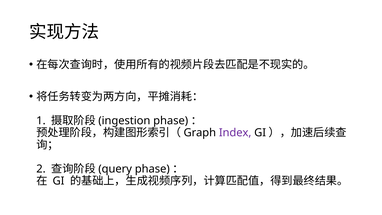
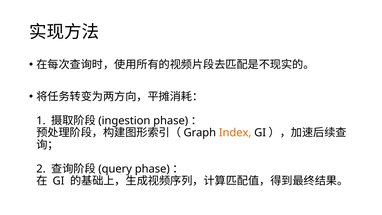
Index colour: purple -> orange (235, 133)
